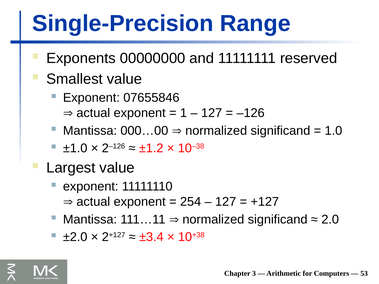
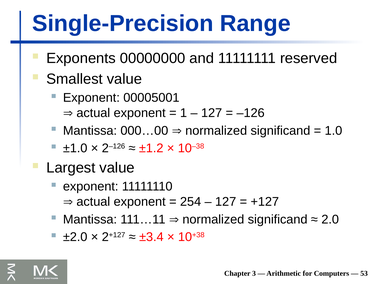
07655846: 07655846 -> 00005001 (151, 98)
